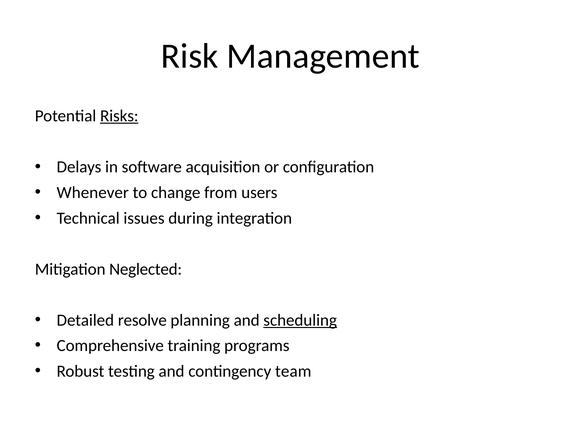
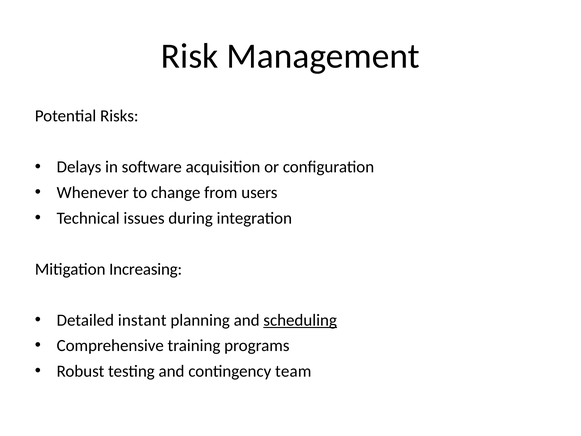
Risks underline: present -> none (119, 116)
Neglected: Neglected -> Increasing (146, 269)
resolve: resolve -> instant (142, 320)
